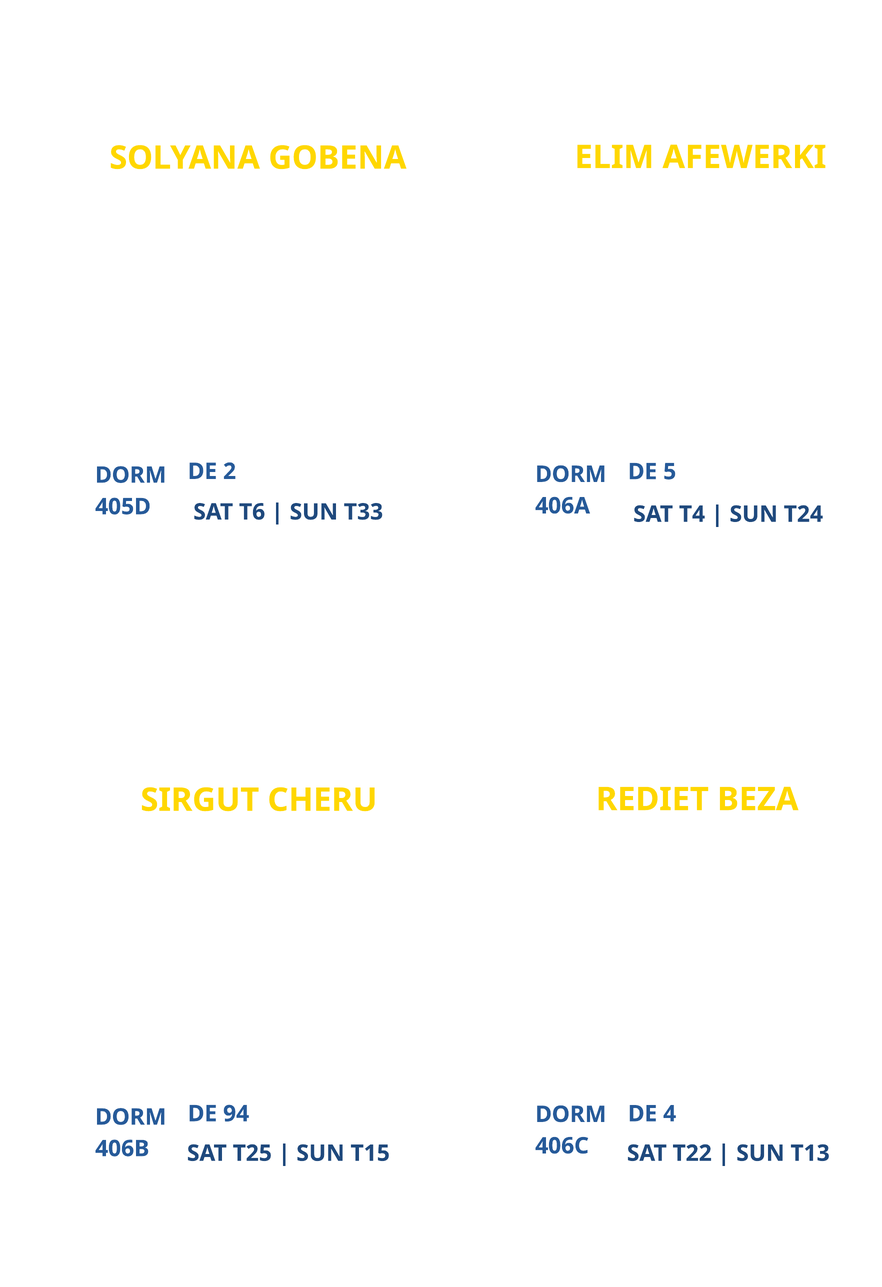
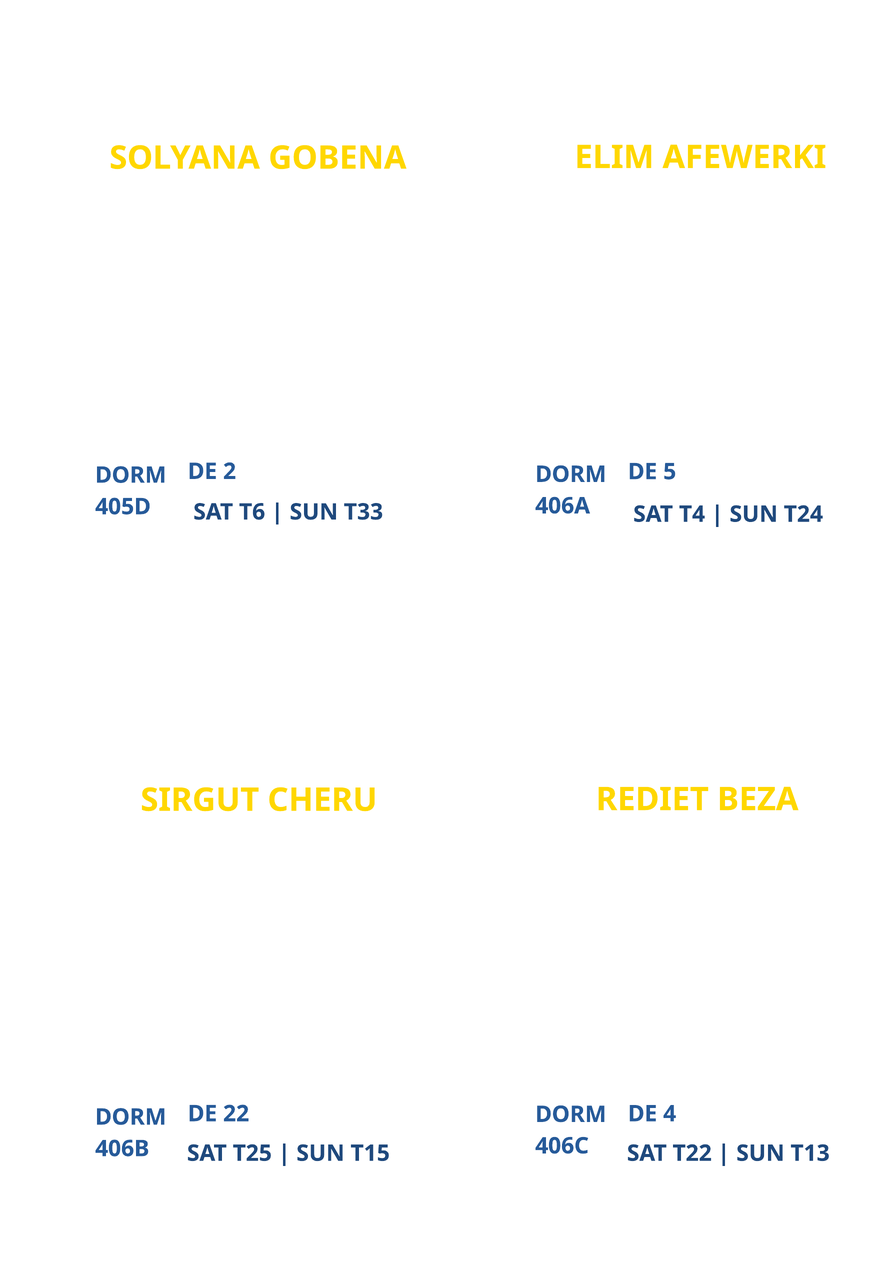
94: 94 -> 22 (236, 1114)
